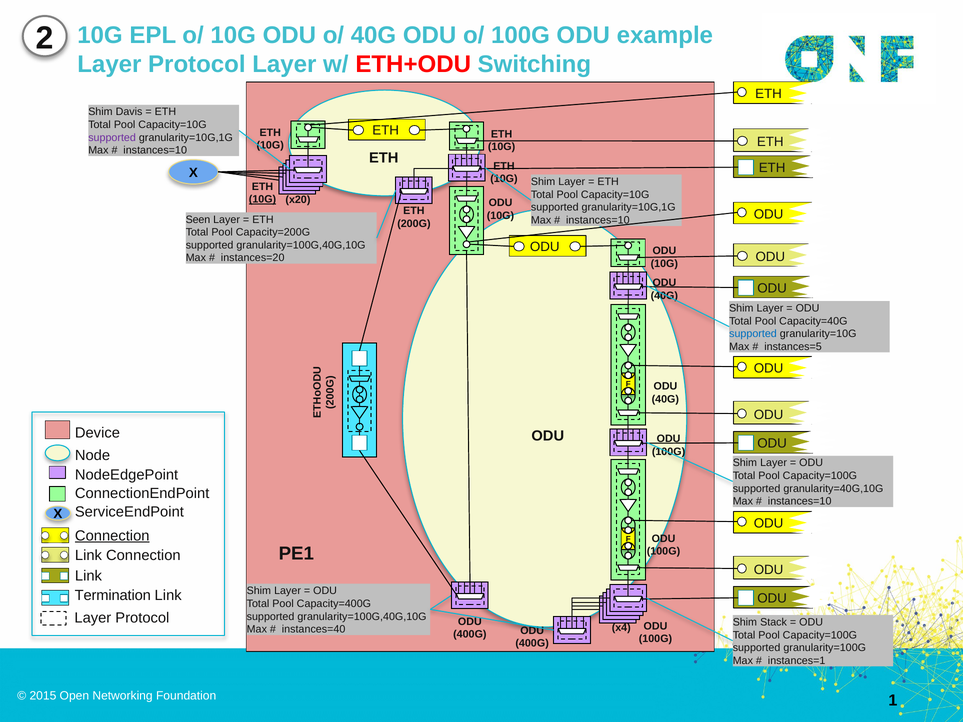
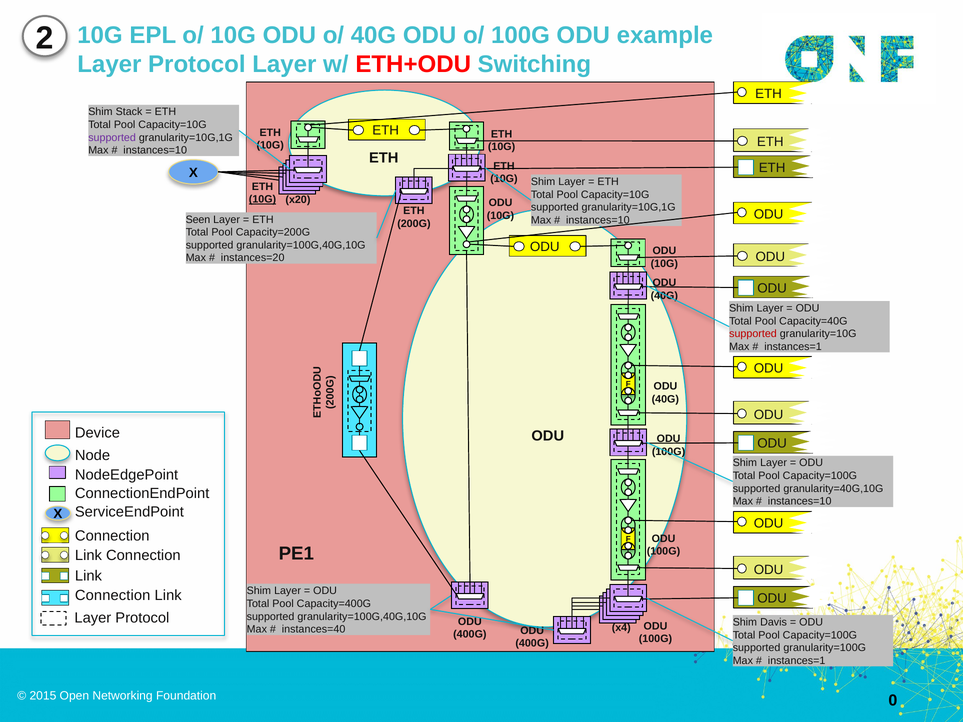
Davis: Davis -> Stack (129, 112)
supported colour: blue -> red (753, 334)
instances=5: instances=5 -> instances=1 (793, 347)
Connection underline: present -> none (112, 536)
Termination: Termination -> Connection (113, 596)
Stack: Stack -> Davis (774, 622)
1: 1 -> 0 (893, 701)
